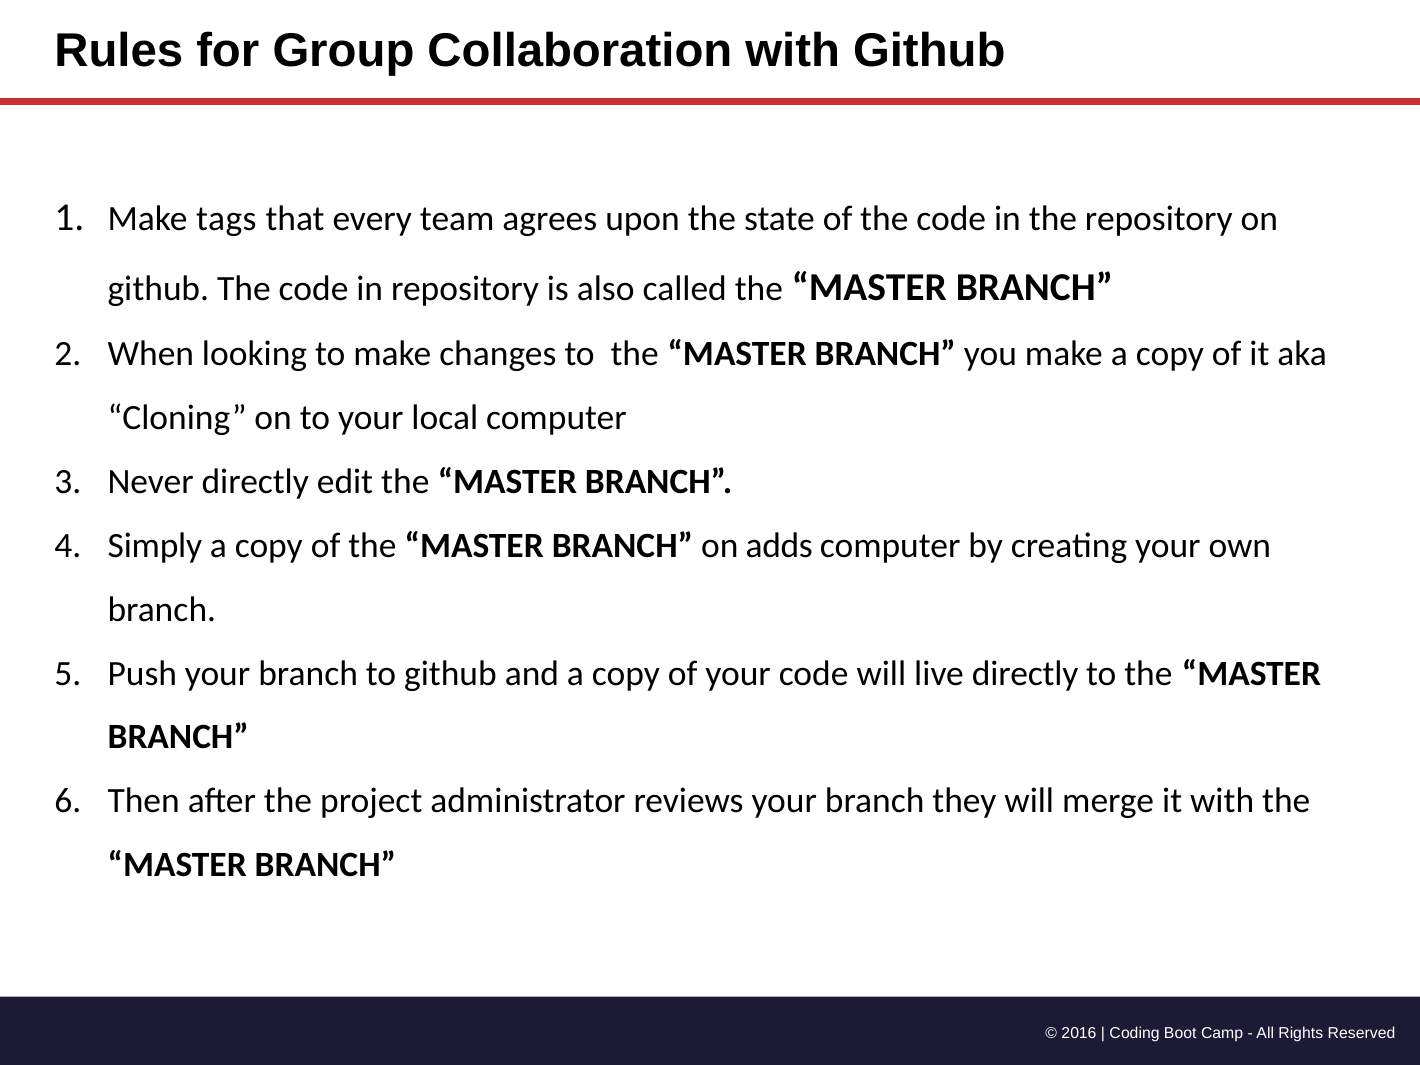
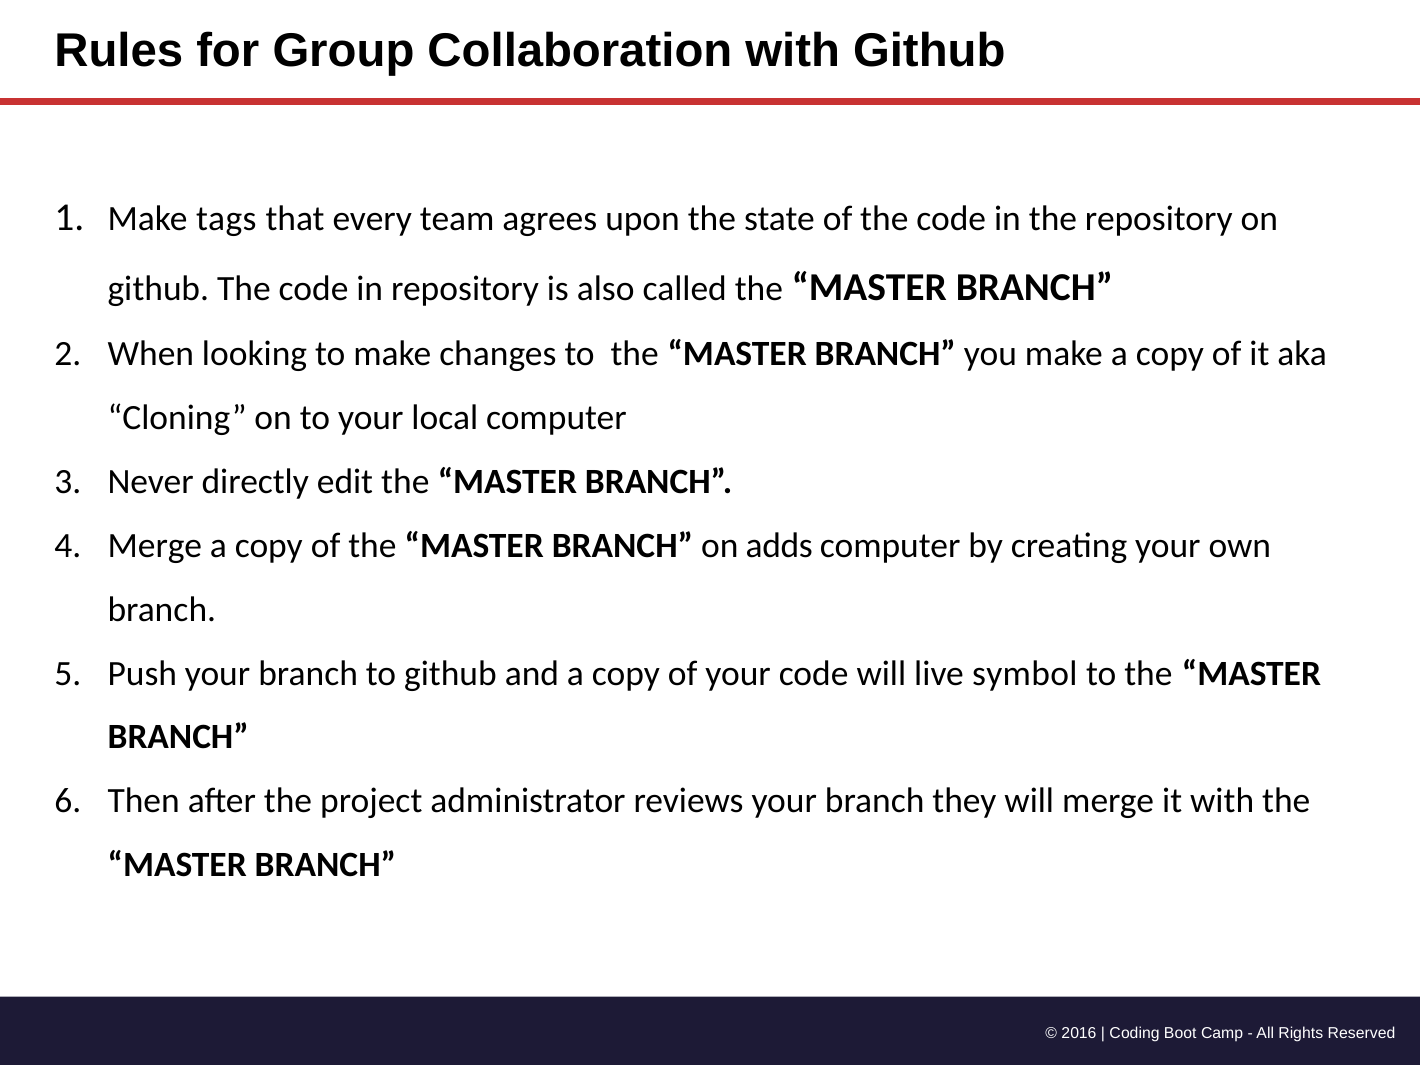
Simply: Simply -> Merge (155, 546)
live directly: directly -> symbol (1025, 673)
